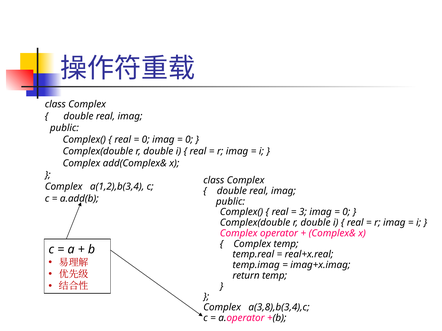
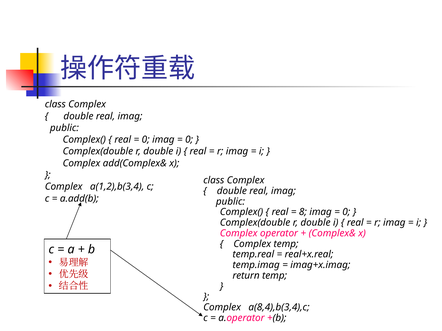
3: 3 -> 8 (303, 212)
a(3,8),b(3,4),c: a(3,8),b(3,4),c -> a(8,4),b(3,4),c (279, 308)
